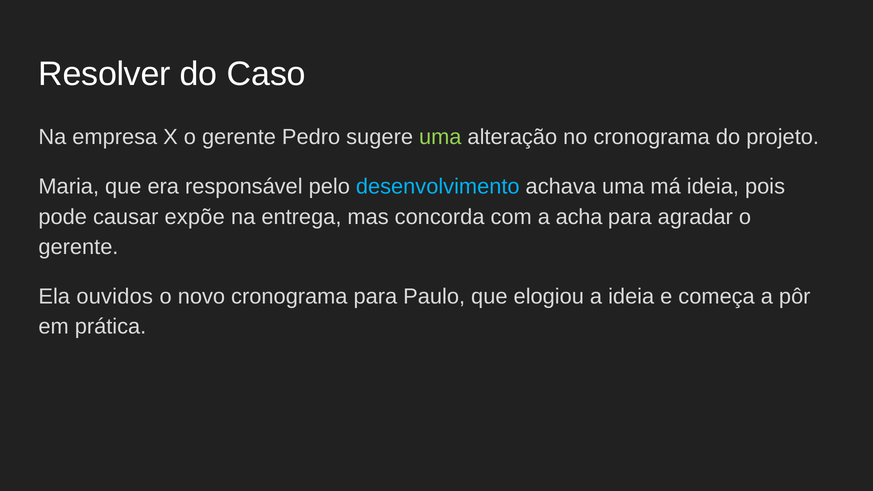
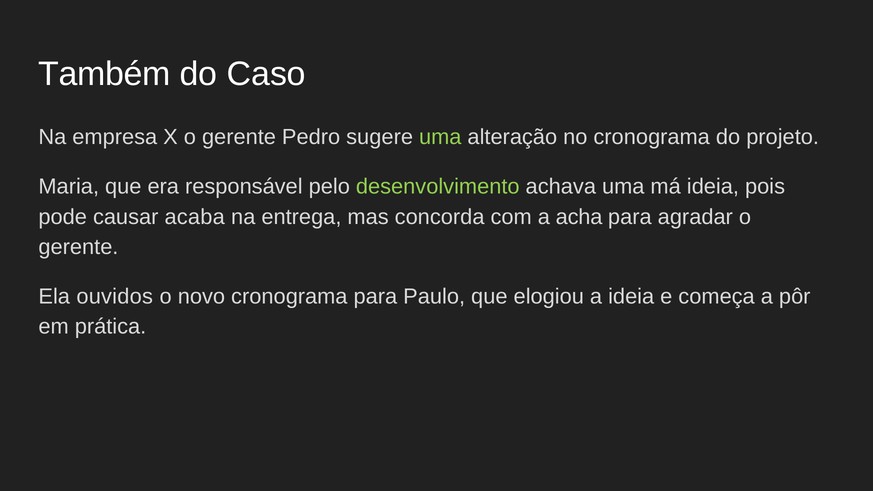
Resolver: Resolver -> Também (105, 74)
desenvolvimento colour: light blue -> light green (438, 187)
expõe: expõe -> acaba (195, 217)
